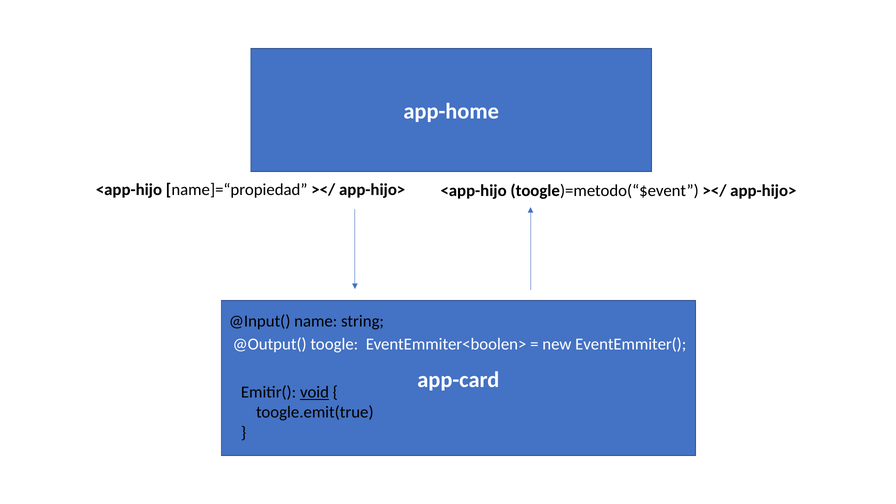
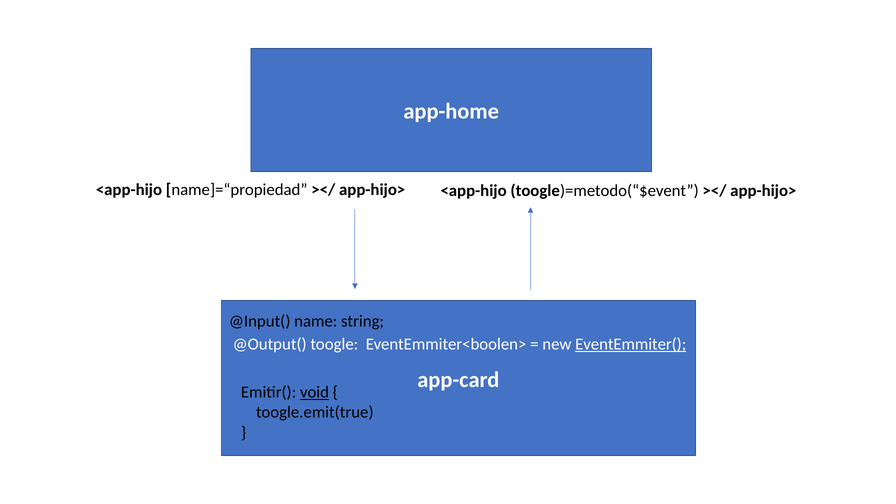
EventEmmiter( underline: none -> present (631, 344)
